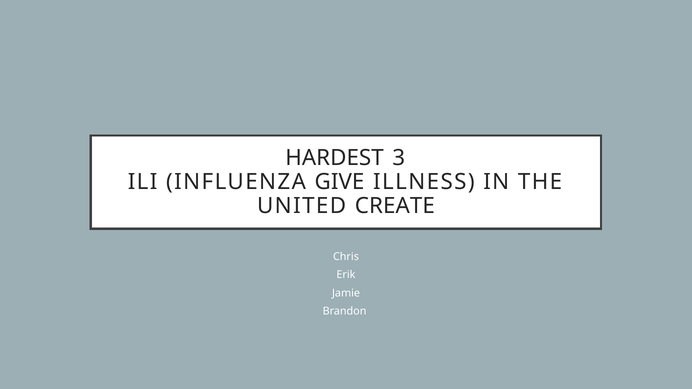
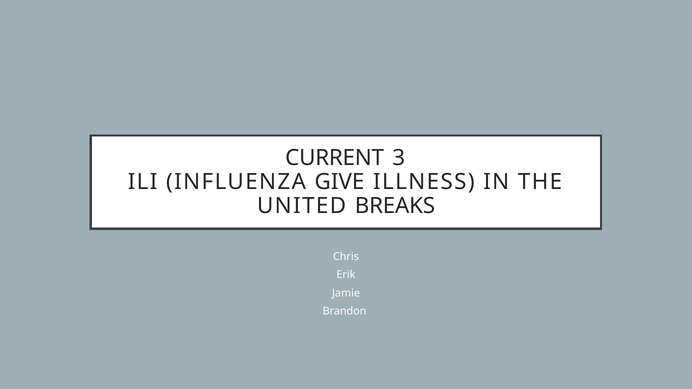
HARDEST: HARDEST -> CURRENT (335, 158)
CREATE: CREATE -> BREAKS (395, 206)
